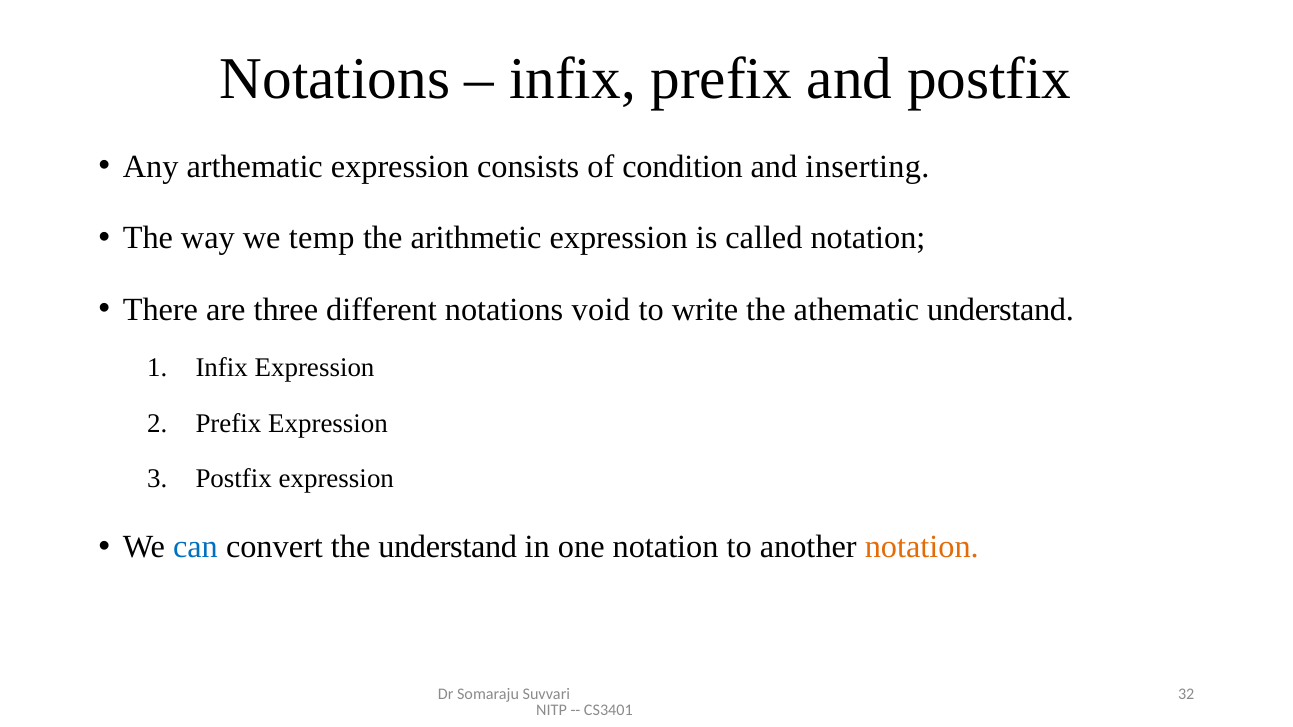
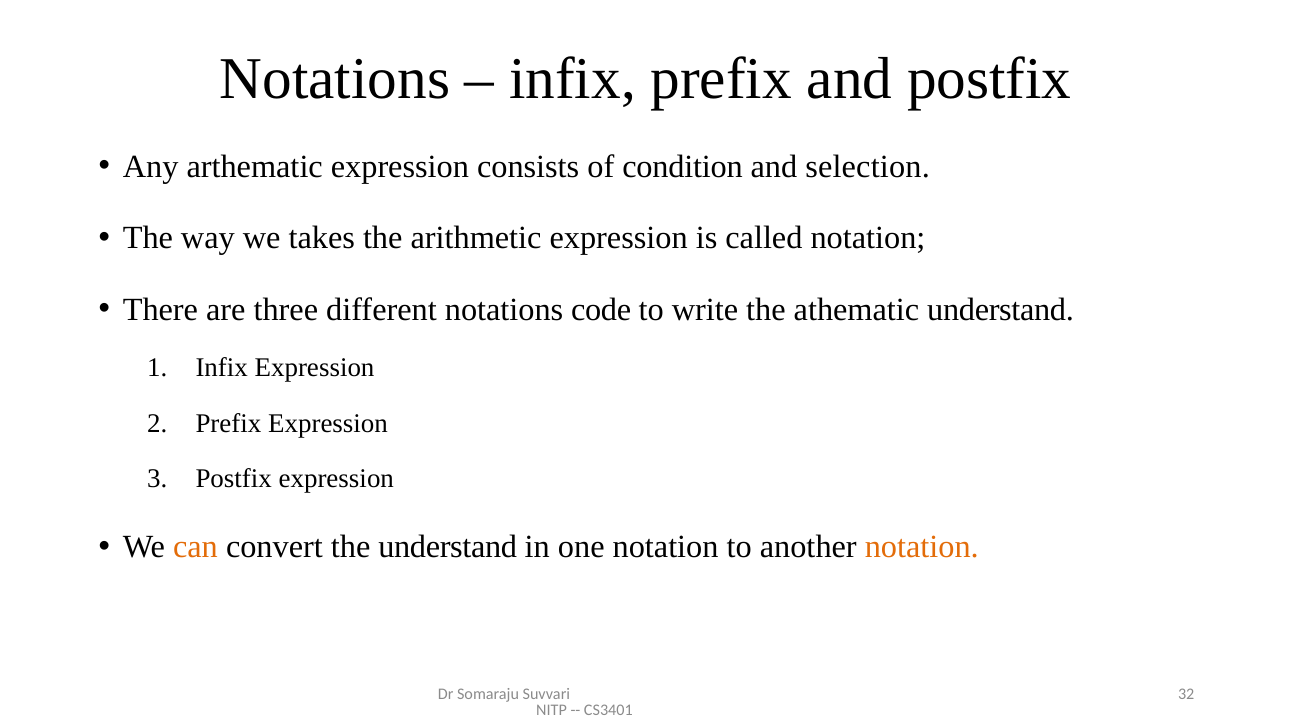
inserting: inserting -> selection (868, 167)
temp: temp -> takes (322, 238)
void: void -> code (601, 310)
can colour: blue -> orange (195, 547)
